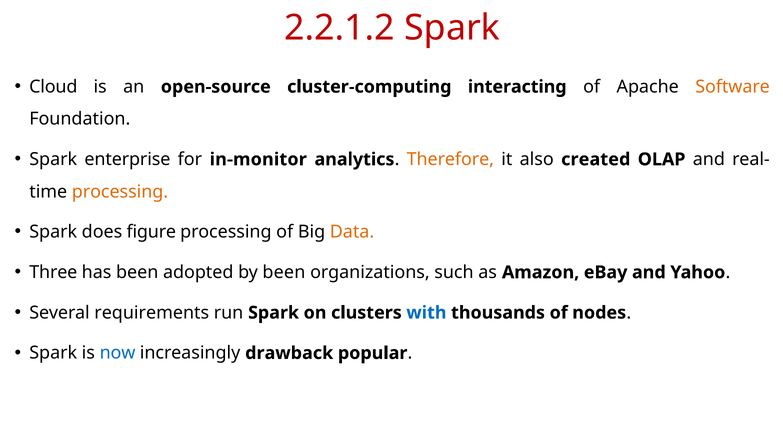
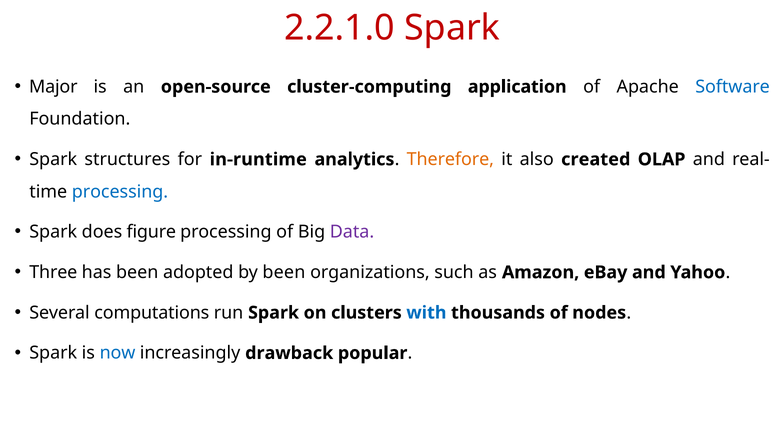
2.2.1.2: 2.2.1.2 -> 2.2.1.0 (340, 28)
Cloud: Cloud -> Major (53, 87)
interacting: interacting -> application (517, 87)
Software colour: orange -> blue (733, 87)
enterprise: enterprise -> structures (127, 160)
in-monitor: in-monitor -> in-runtime (258, 160)
processing colour: orange -> blue (120, 192)
Data colour: orange -> purple (352, 232)
requirements: requirements -> computations (152, 313)
